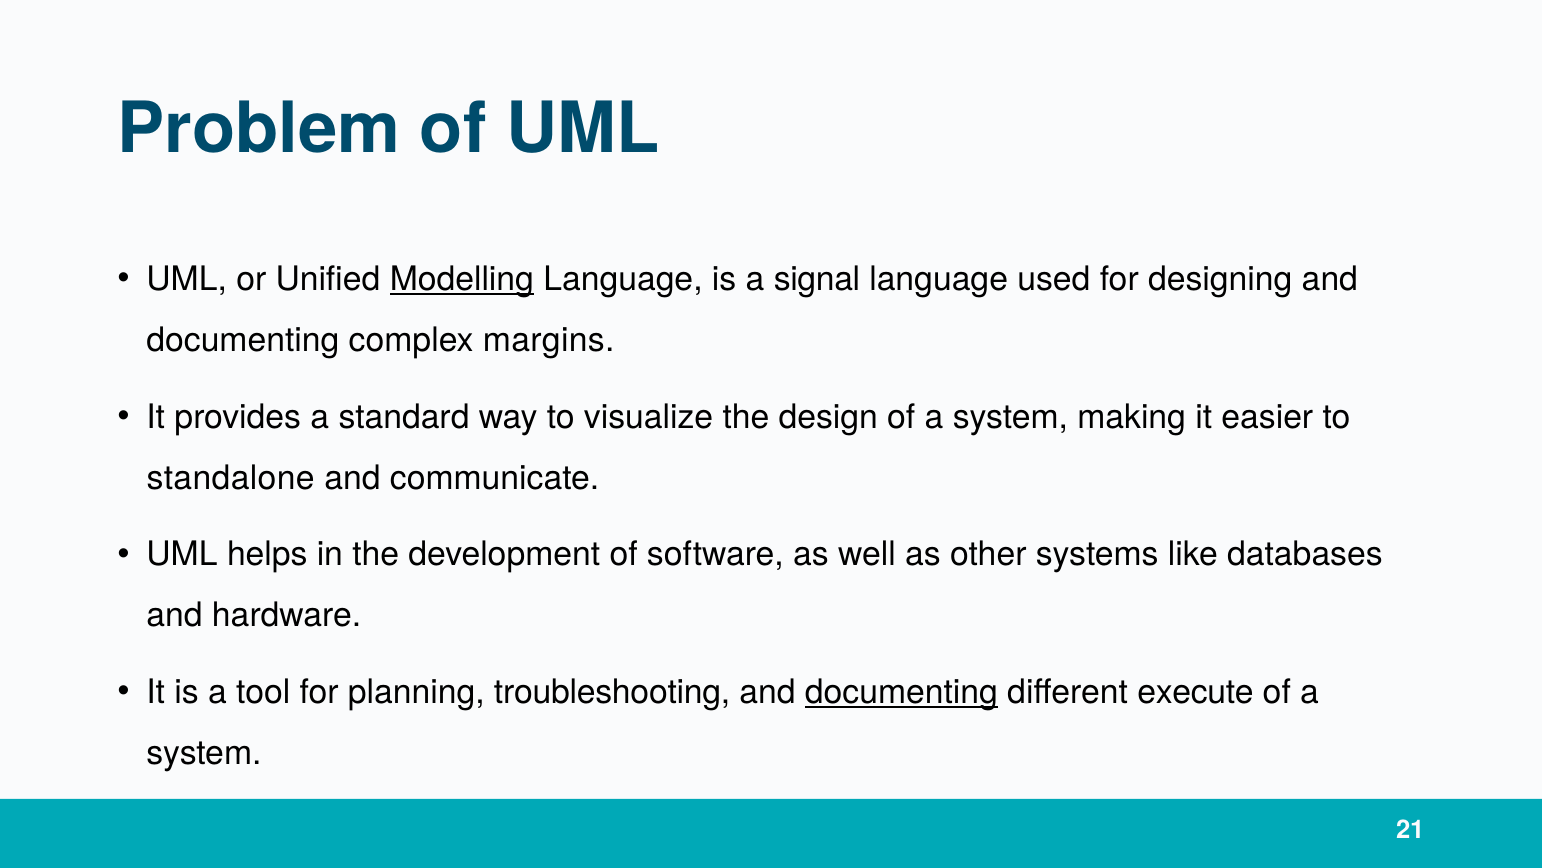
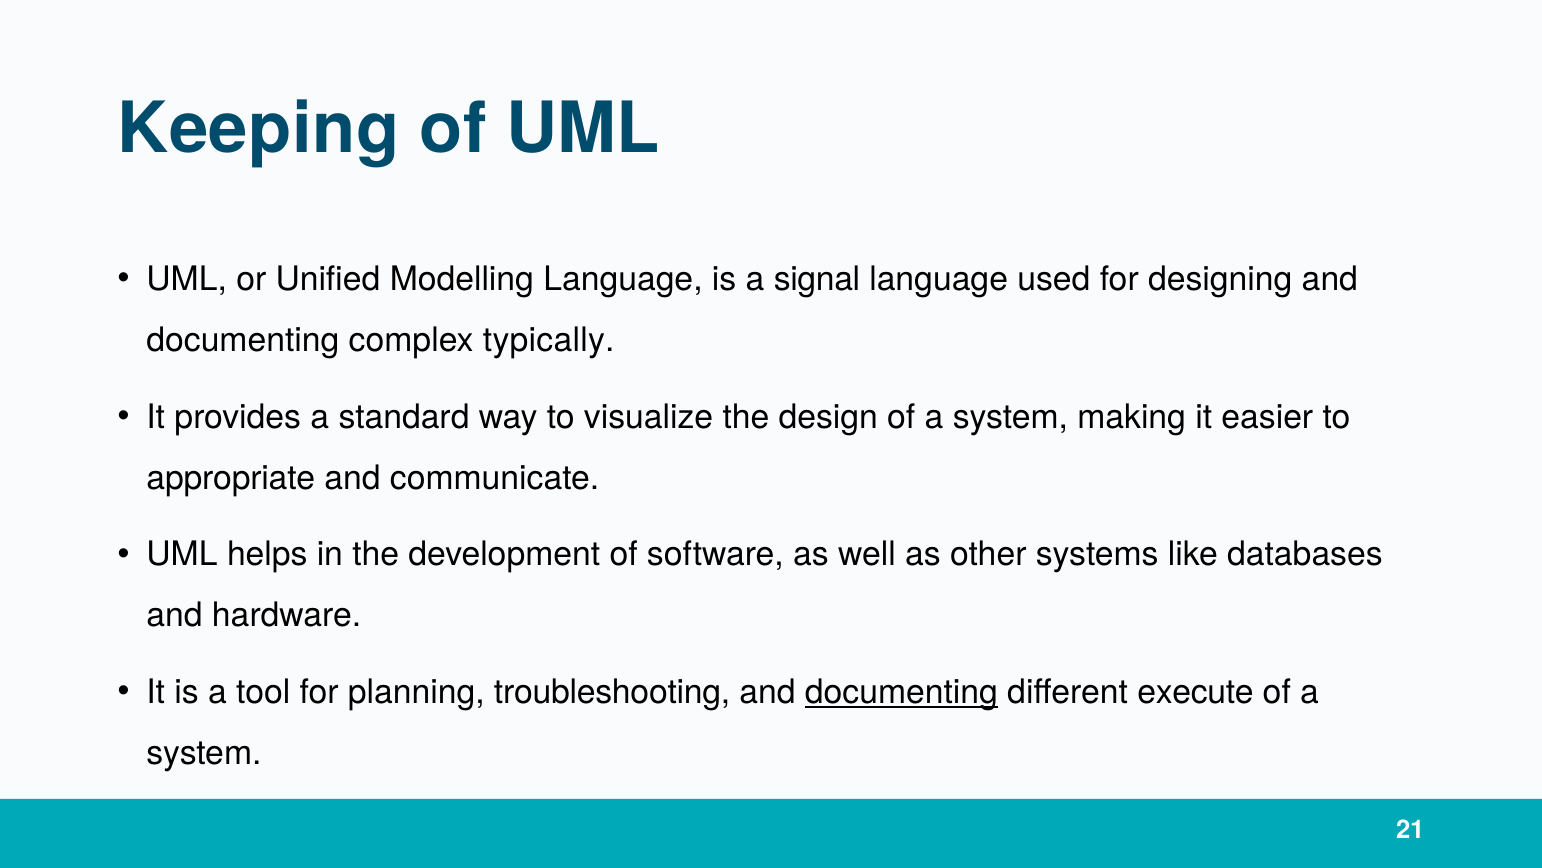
Problem: Problem -> Keeping (259, 130)
Modelling underline: present -> none (462, 279)
margins: margins -> typically (549, 340)
standalone: standalone -> appropriate (231, 478)
